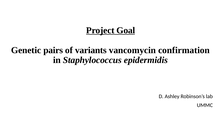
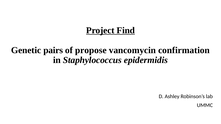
Goal: Goal -> Find (126, 30)
variants: variants -> propose (91, 50)
